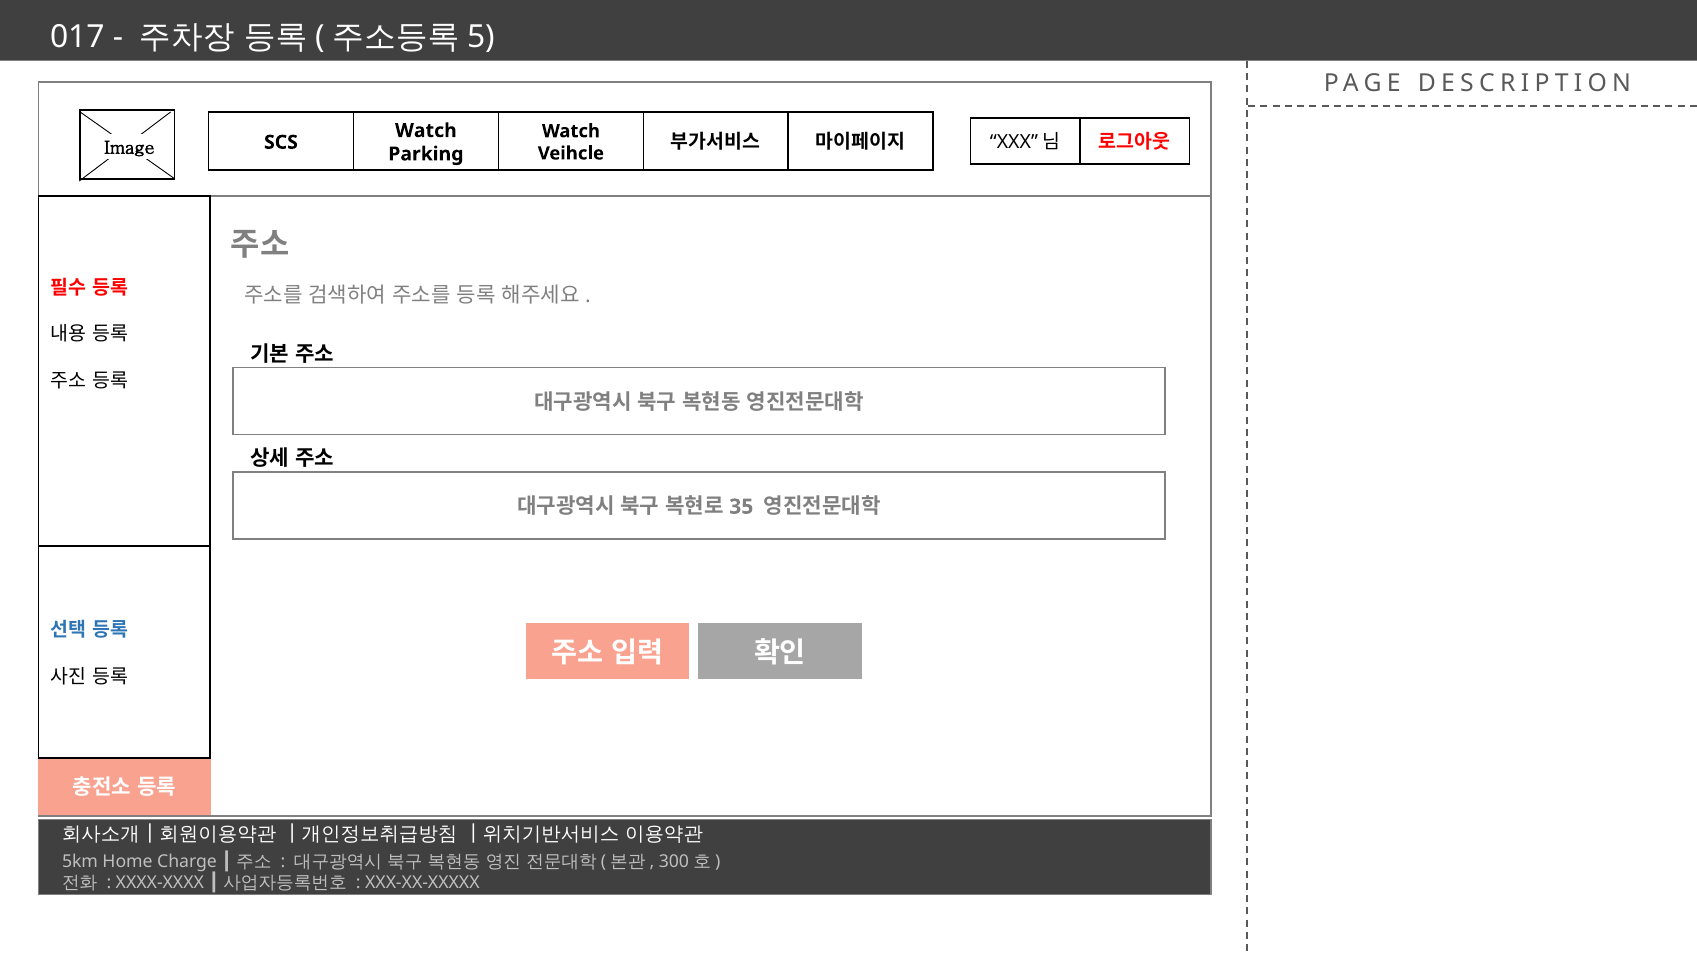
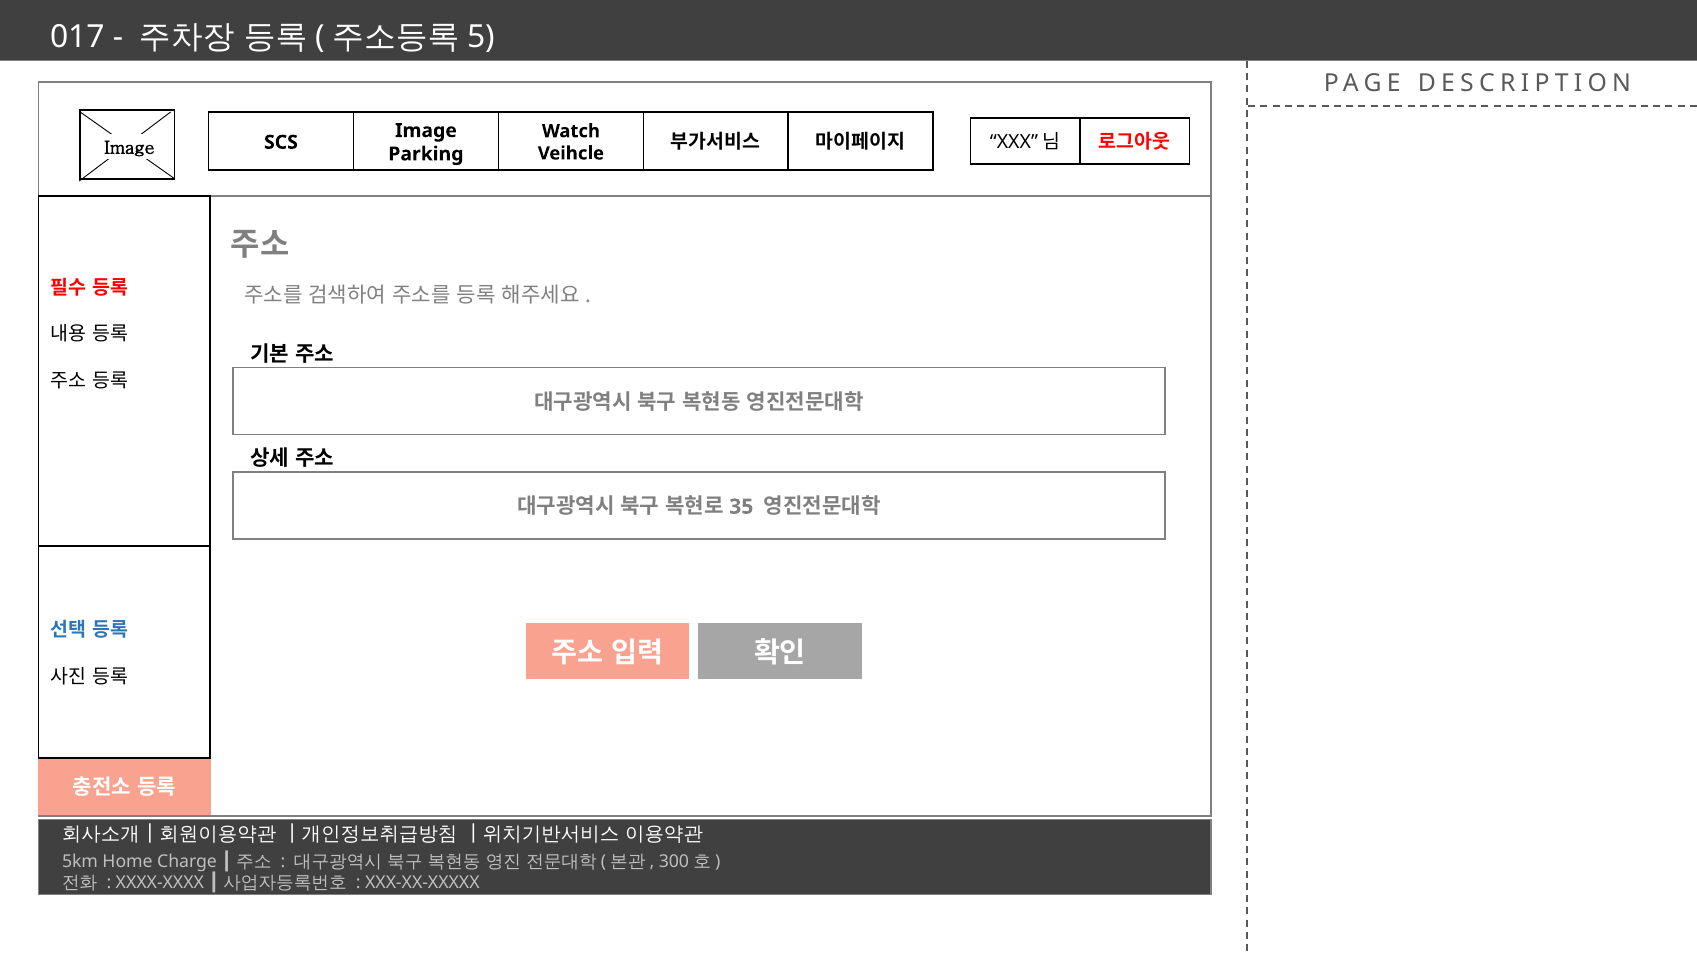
Watch: Watch -> Image (426, 131)
